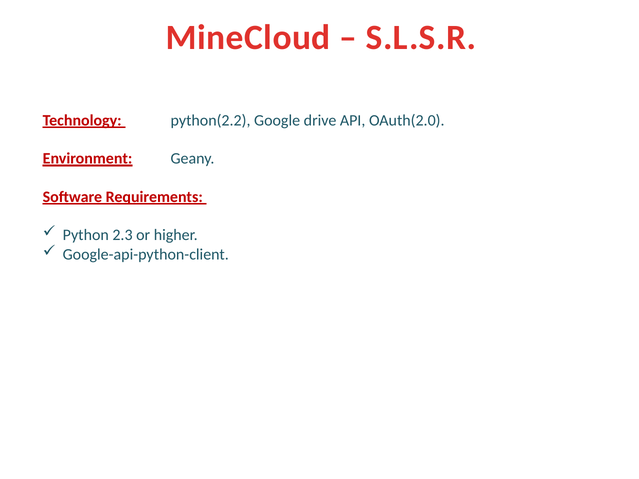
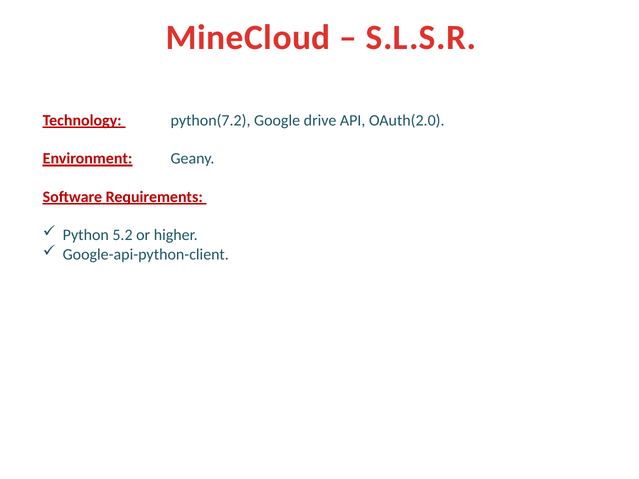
python(2.2: python(2.2 -> python(7.2 (211, 120)
2.3: 2.3 -> 5.2 (122, 235)
